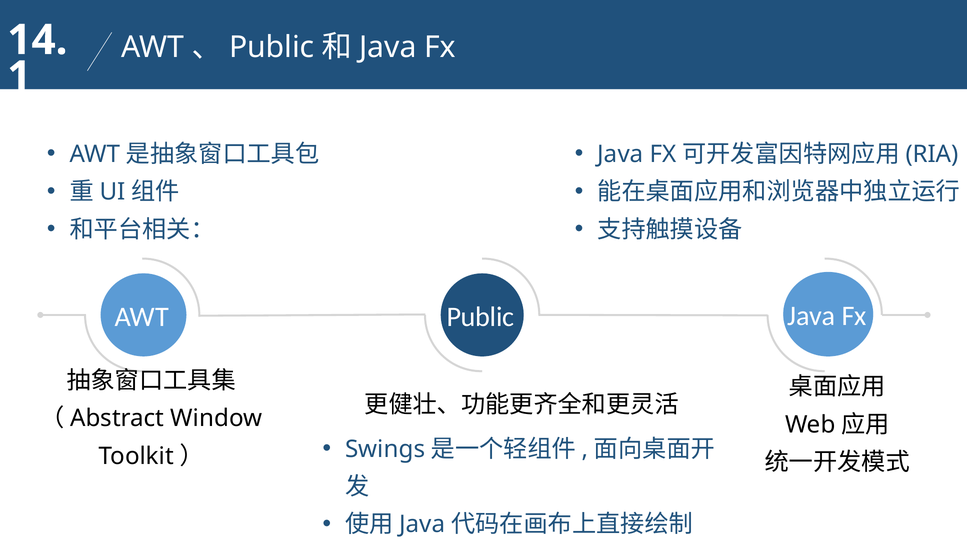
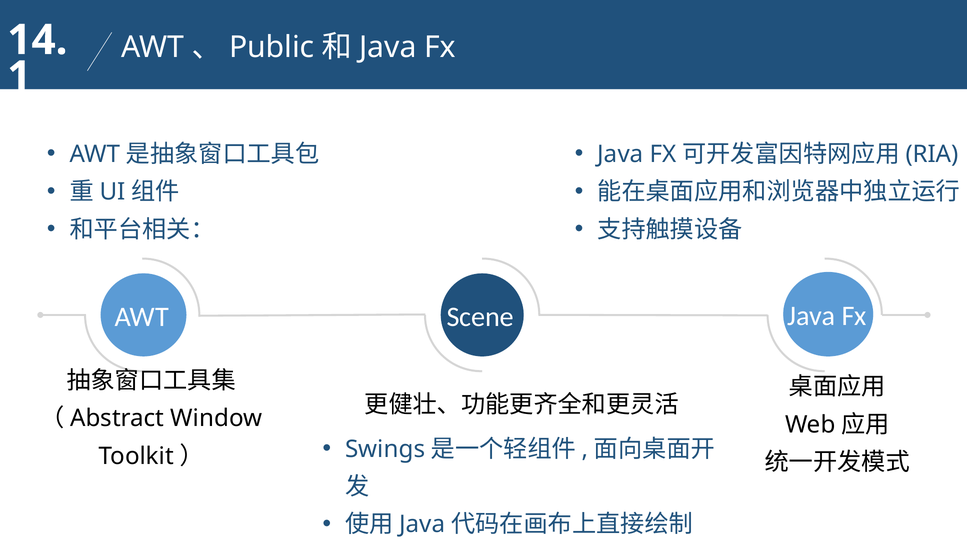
AWT Public: Public -> Scene (480, 317)
